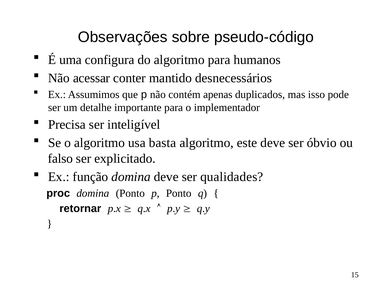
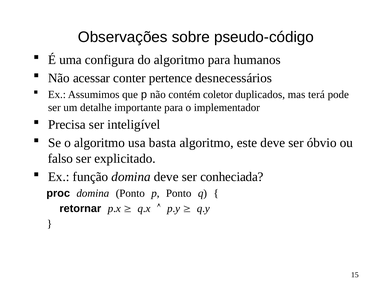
mantido: mantido -> pertence (171, 78)
apenas: apenas -> coletor (218, 94)
isso: isso -> terá (316, 94)
qualidades: qualidades -> conheciada (232, 177)
